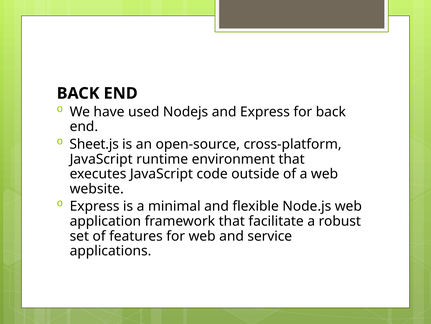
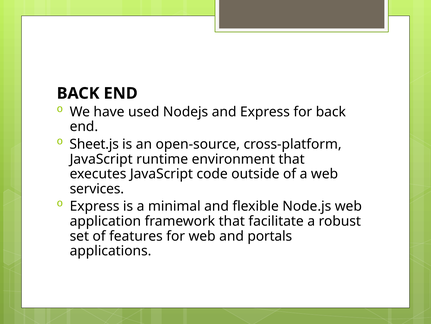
website: website -> services (97, 188)
service: service -> portals (270, 236)
